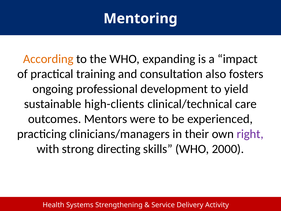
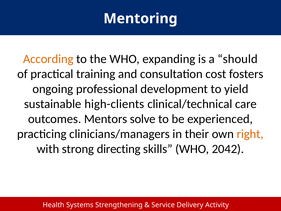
impact: impact -> should (238, 59)
also: also -> cost (216, 74)
were: were -> solve (143, 119)
right colour: purple -> orange (250, 134)
2000: 2000 -> 2042 (228, 149)
